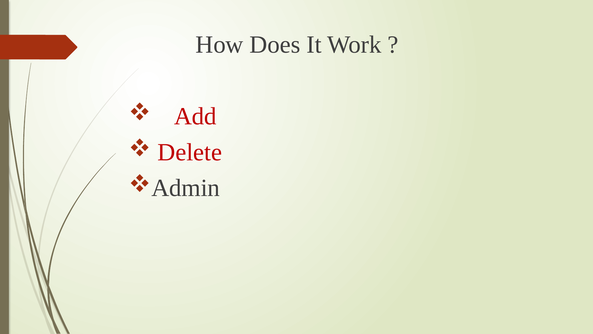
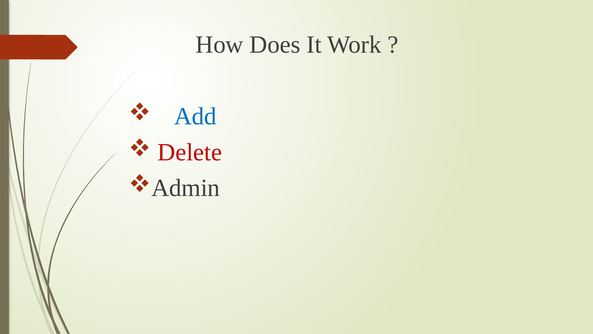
Add colour: red -> blue (195, 116)
